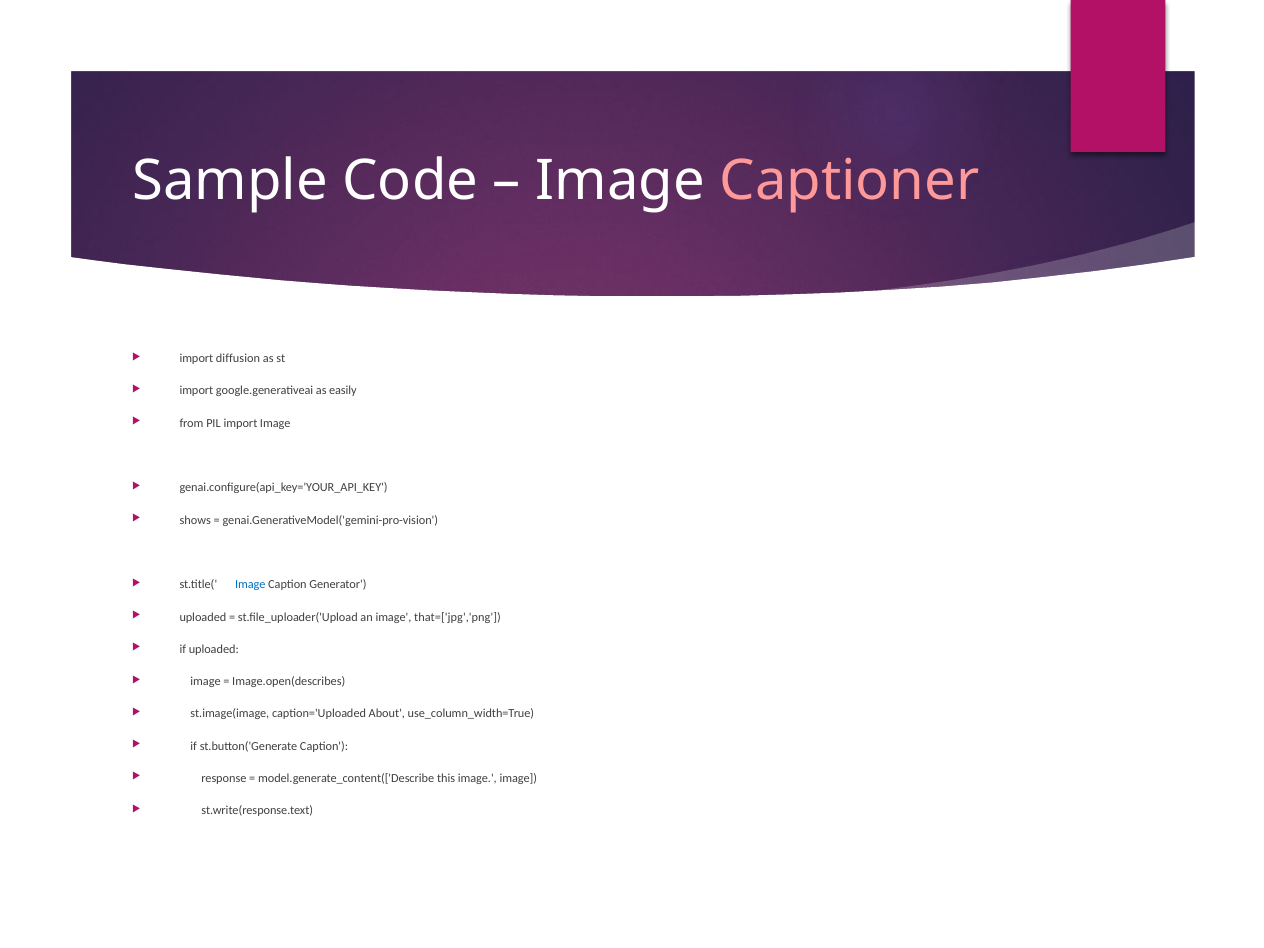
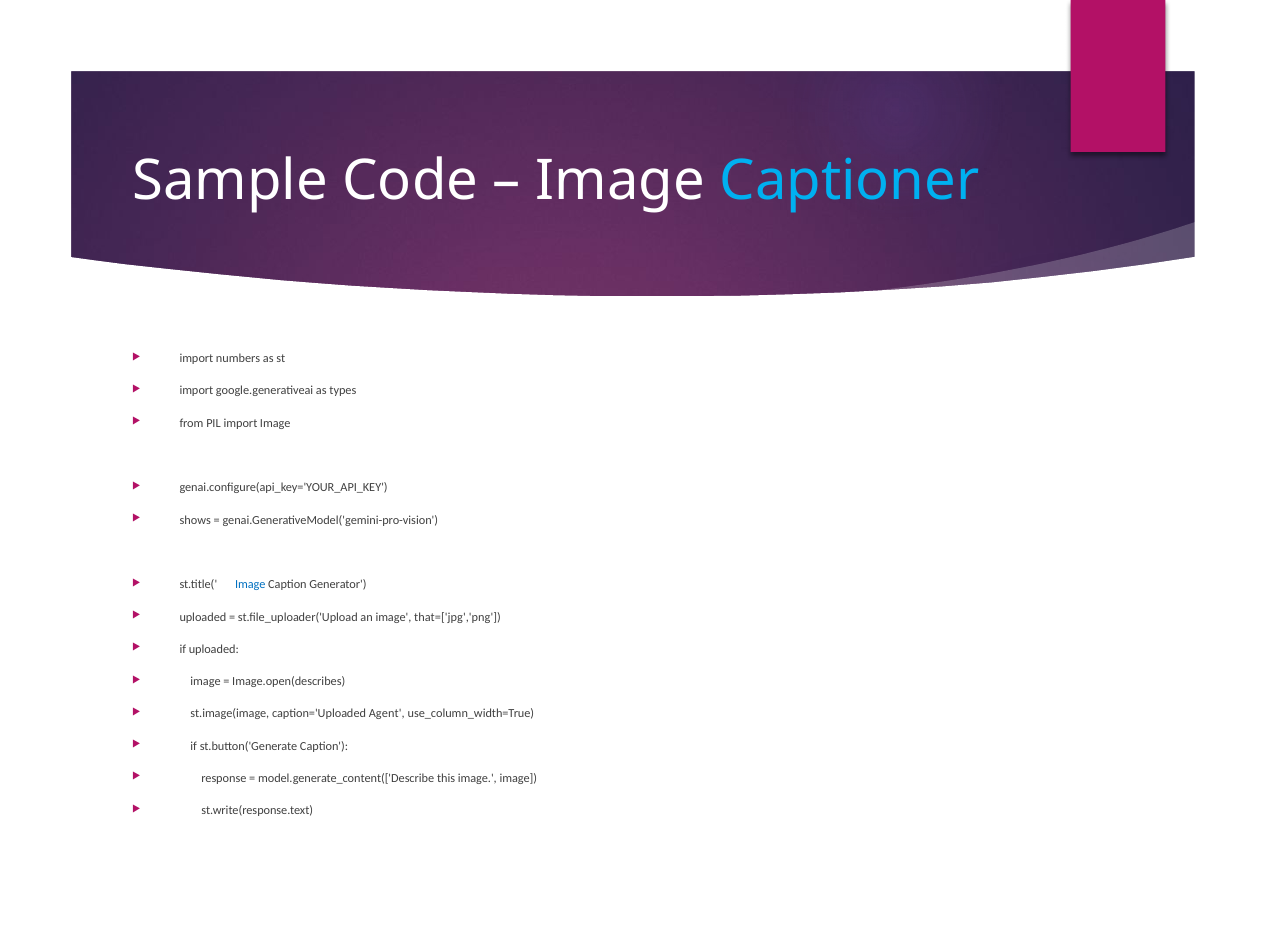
Captioner colour: pink -> light blue (850, 181)
diffusion: diffusion -> numbers (238, 359)
easily: easily -> types (343, 391)
About: About -> Agent (387, 714)
